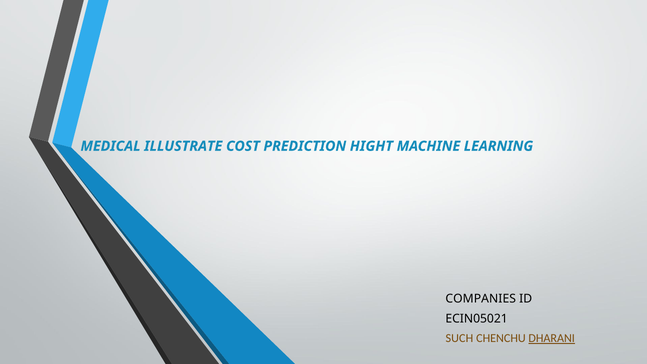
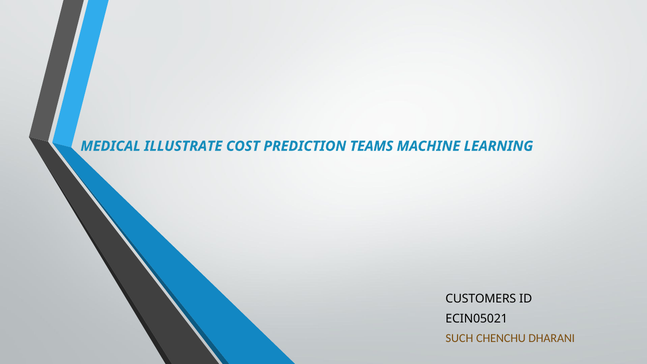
HIGHT: HIGHT -> TEAMS (372, 146)
COMPANIES: COMPANIES -> CUSTOMERS (481, 299)
DHARANI underline: present -> none (552, 338)
